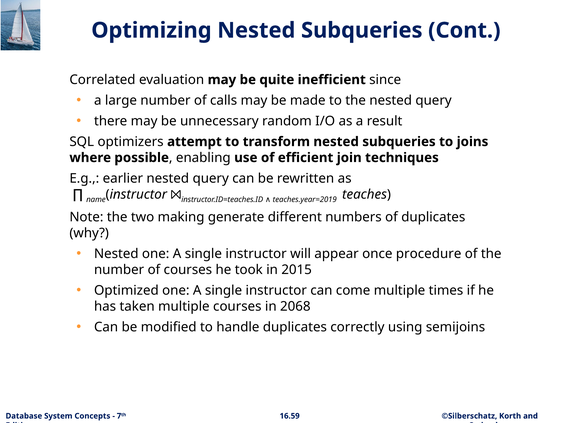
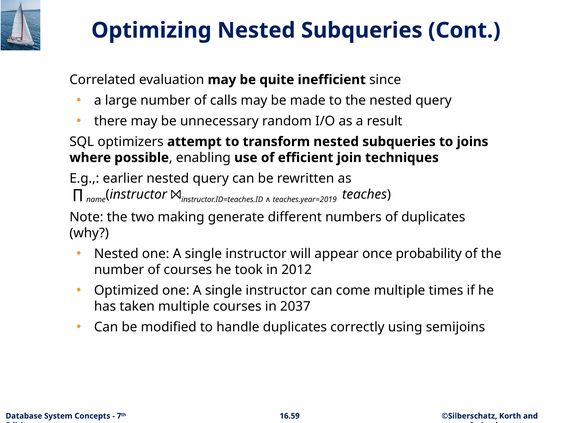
procedure: procedure -> probability (429, 253)
2015: 2015 -> 2012 (297, 269)
2068: 2068 -> 2037 (295, 306)
